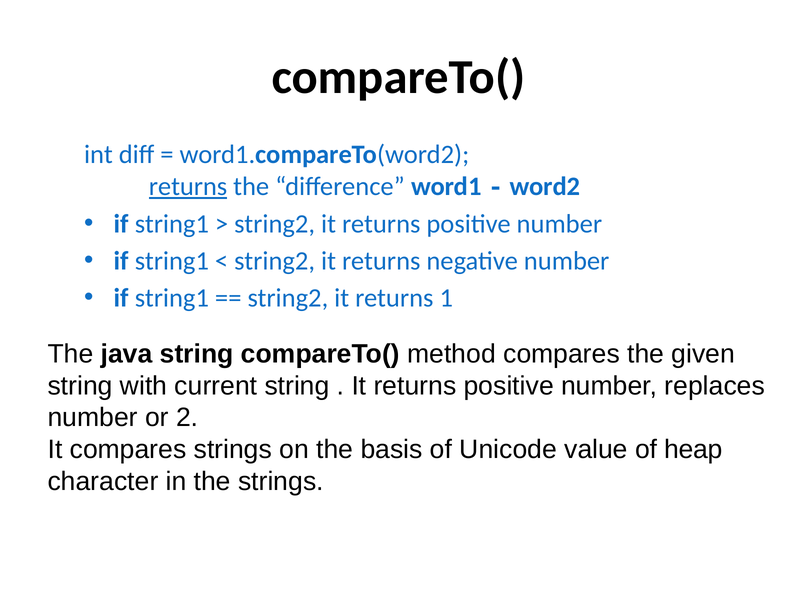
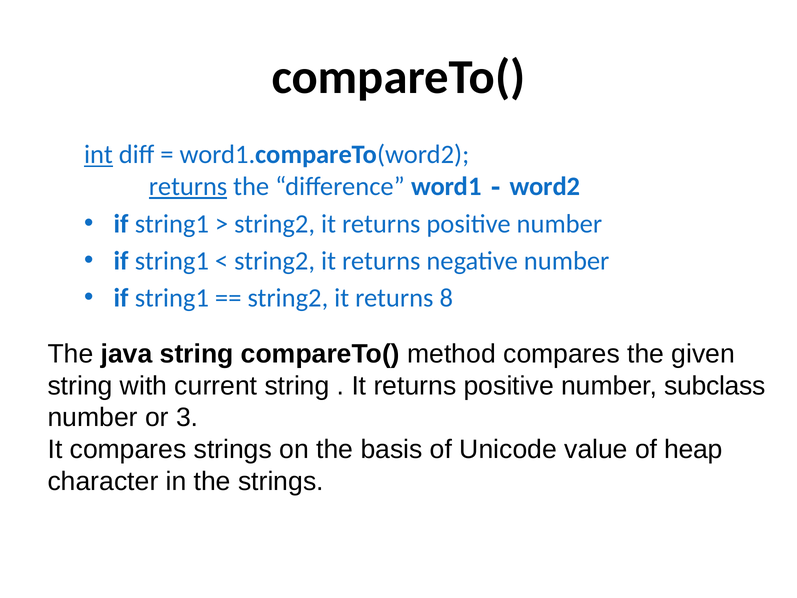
int underline: none -> present (98, 155)
1: 1 -> 8 (446, 298)
replaces: replaces -> subclass (715, 386)
2: 2 -> 3 (187, 418)
